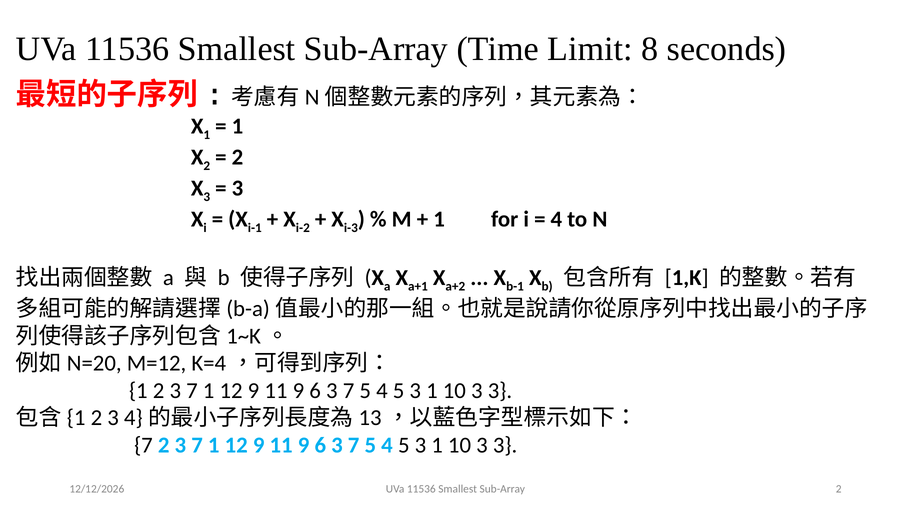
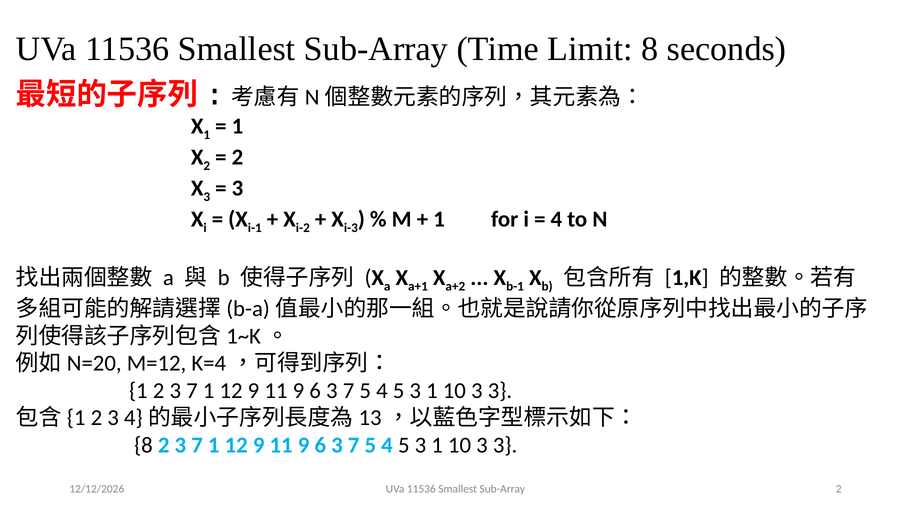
7: 7 -> 8 (143, 446)
